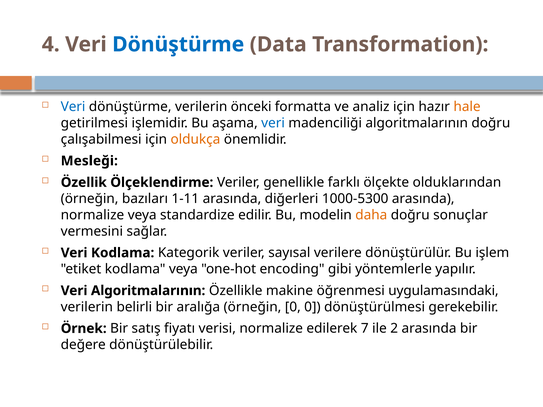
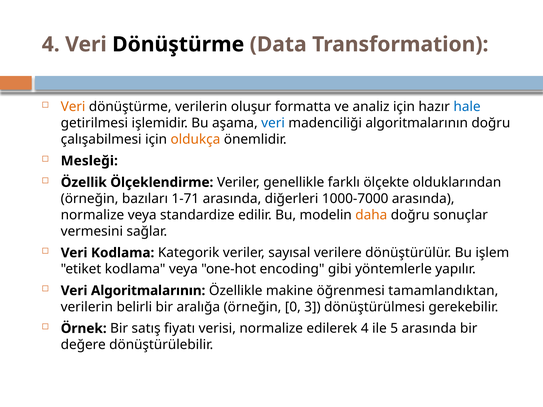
Dönüştürme colour: blue -> black (178, 44)
Veri colour: blue -> orange (73, 107)
önceki: önceki -> oluşur (251, 107)
hale colour: orange -> blue (467, 107)
1-11: 1-11 -> 1-71 (185, 199)
1000-5300: 1000-5300 -> 1000-7000 (355, 199)
uygulamasındaki: uygulamasındaki -> tamamlandıktan (443, 291)
0 0: 0 -> 3 (312, 307)
edilerek 7: 7 -> 4 (365, 329)
2: 2 -> 5 (394, 329)
